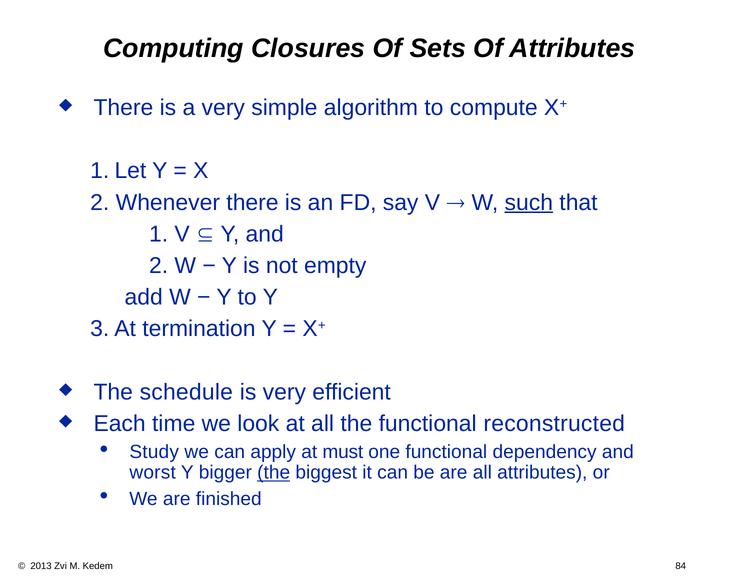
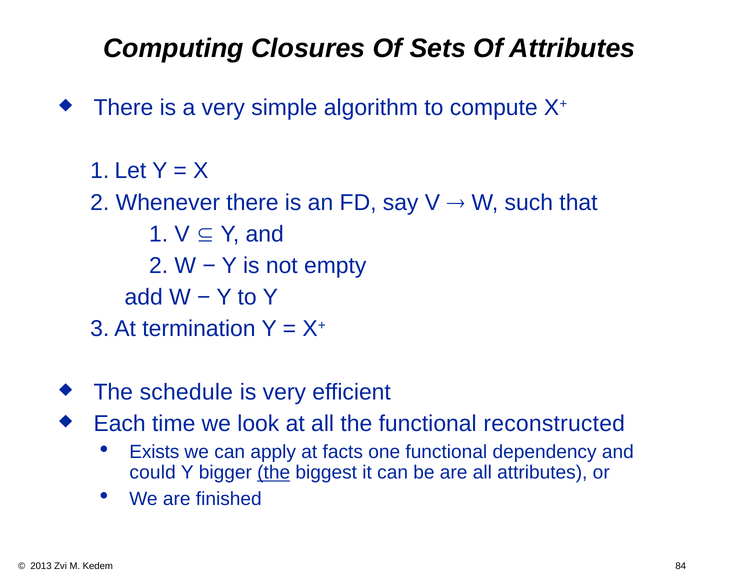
such underline: present -> none (529, 203)
Study: Study -> Exists (154, 452)
must: must -> facts (343, 452)
worst: worst -> could (153, 473)
